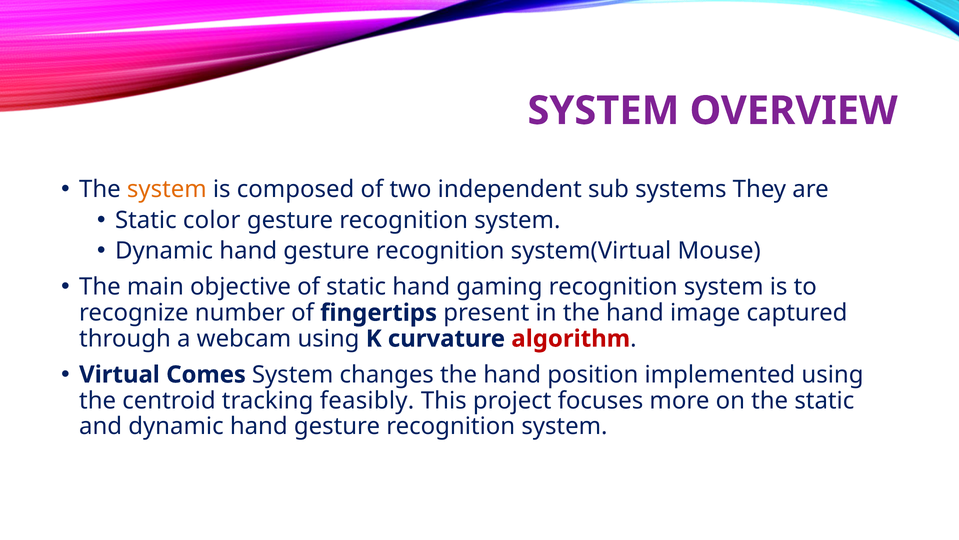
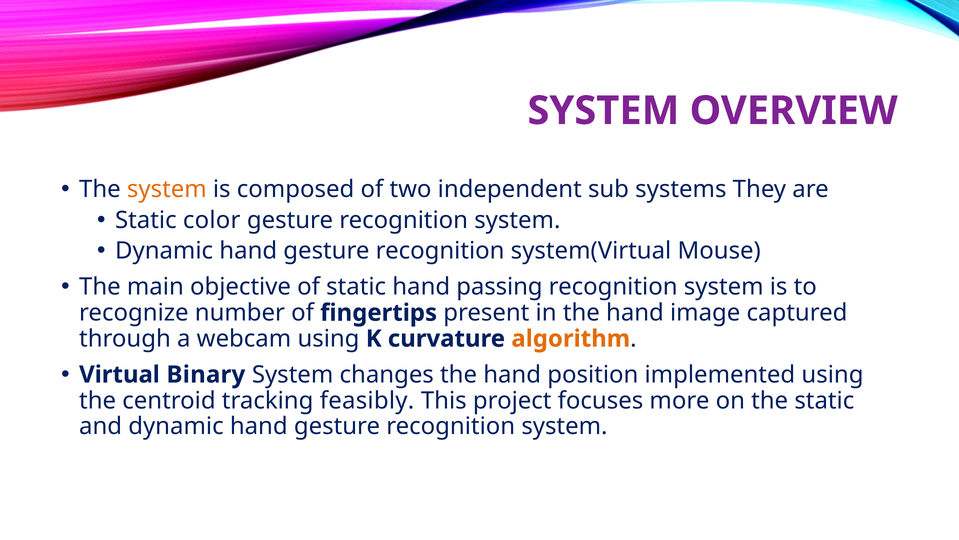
gaming: gaming -> passing (499, 287)
algorithm colour: red -> orange (571, 338)
Comes: Comes -> Binary (206, 374)
